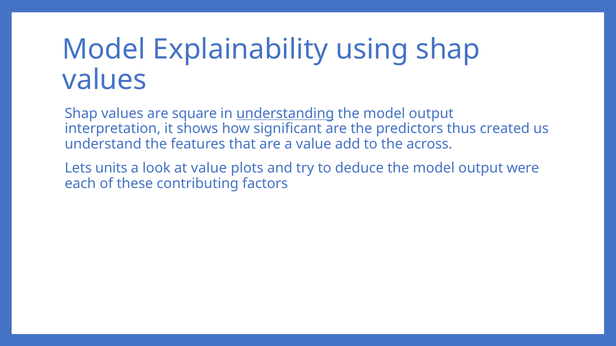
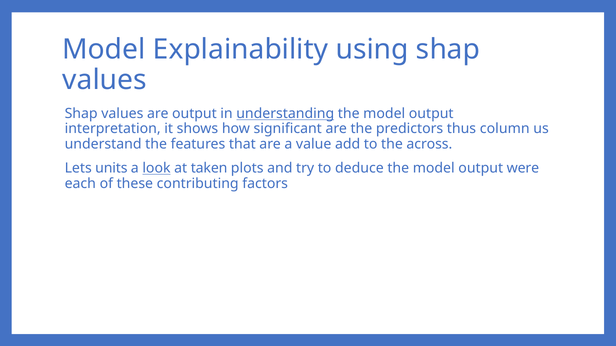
are square: square -> output (194, 114)
created: created -> column (505, 129)
look underline: none -> present (156, 168)
at value: value -> taken (209, 168)
